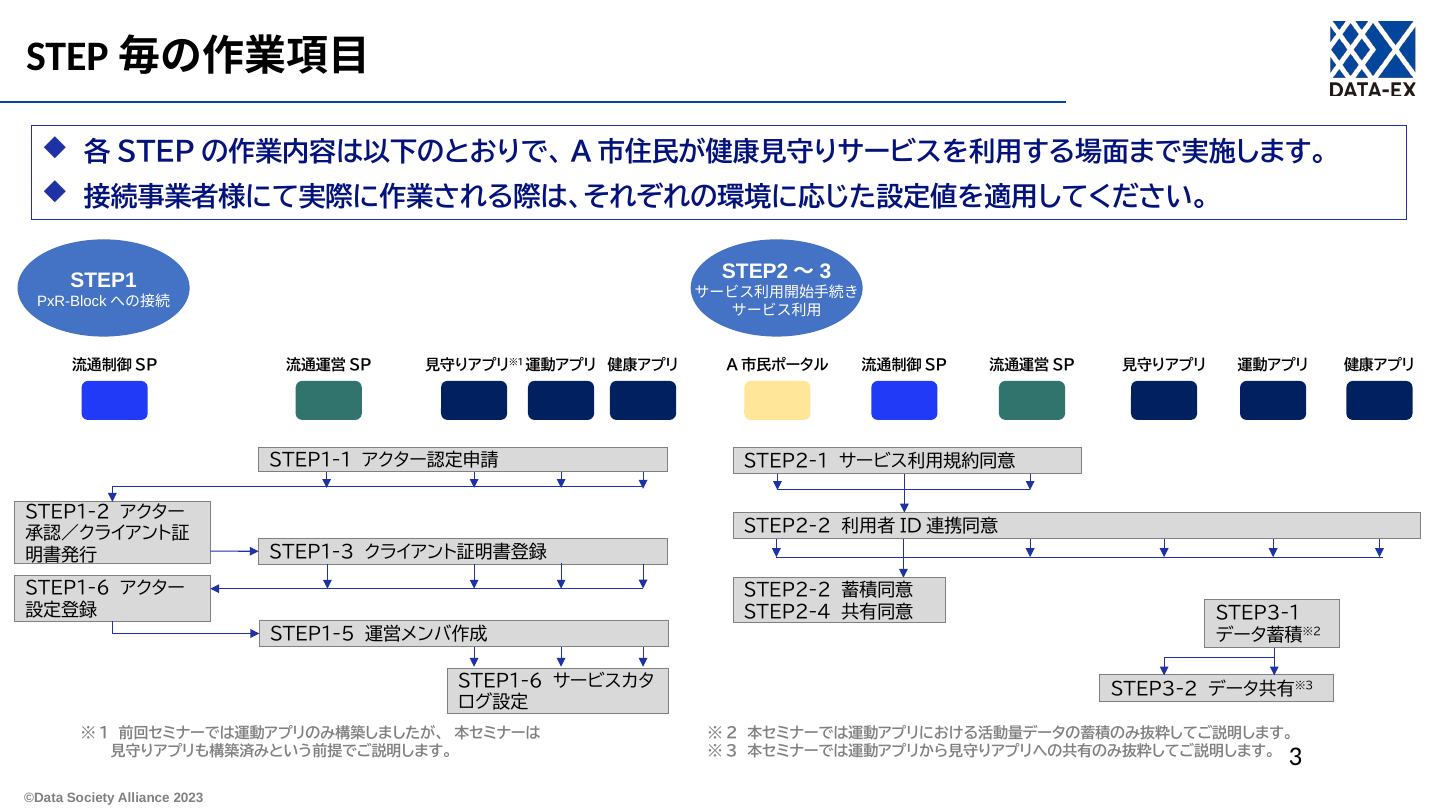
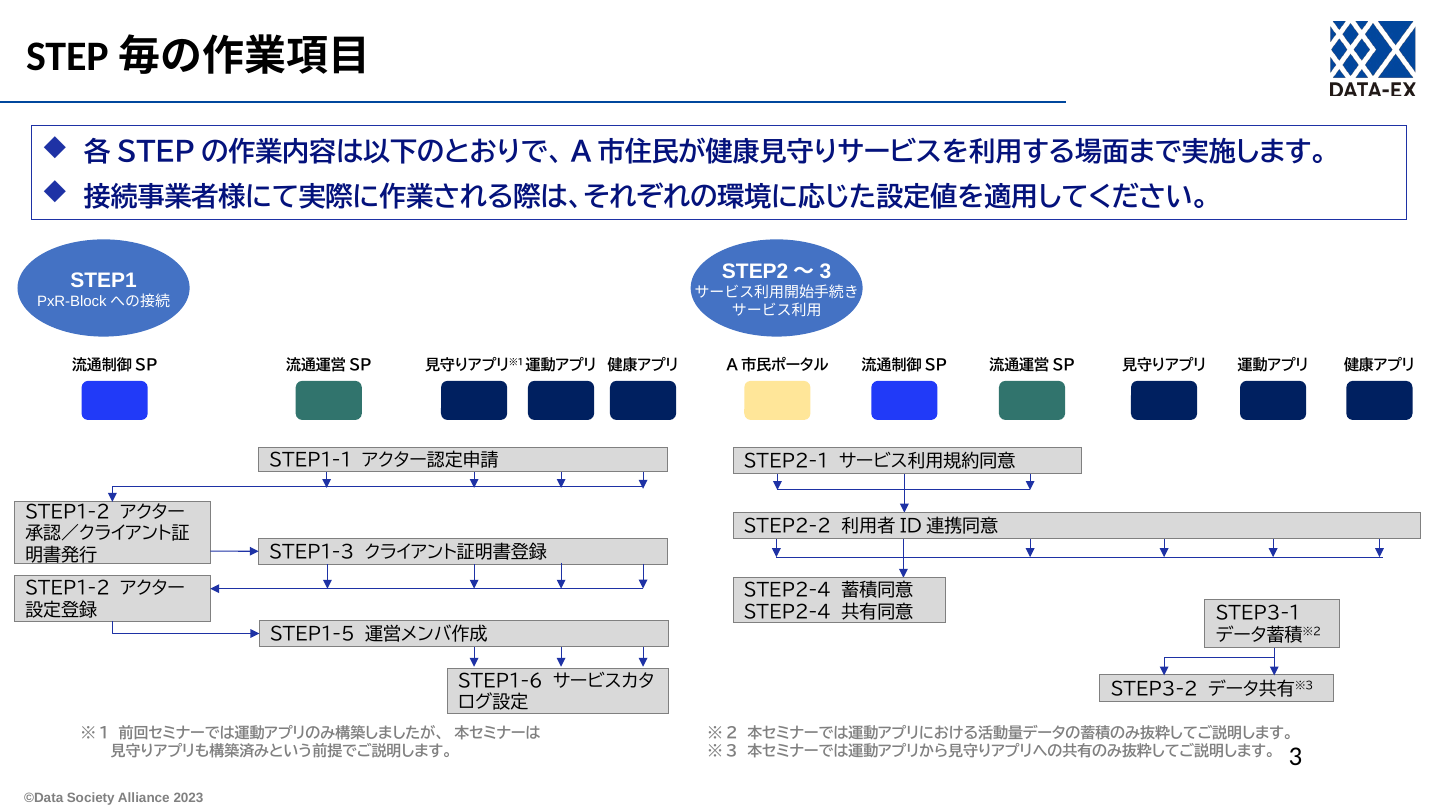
STEP1-6: STEP1-6 -> STEP1-2 (68, 589)
STEP2-2: STEP2-2 -> STEP2-4 (787, 590)
